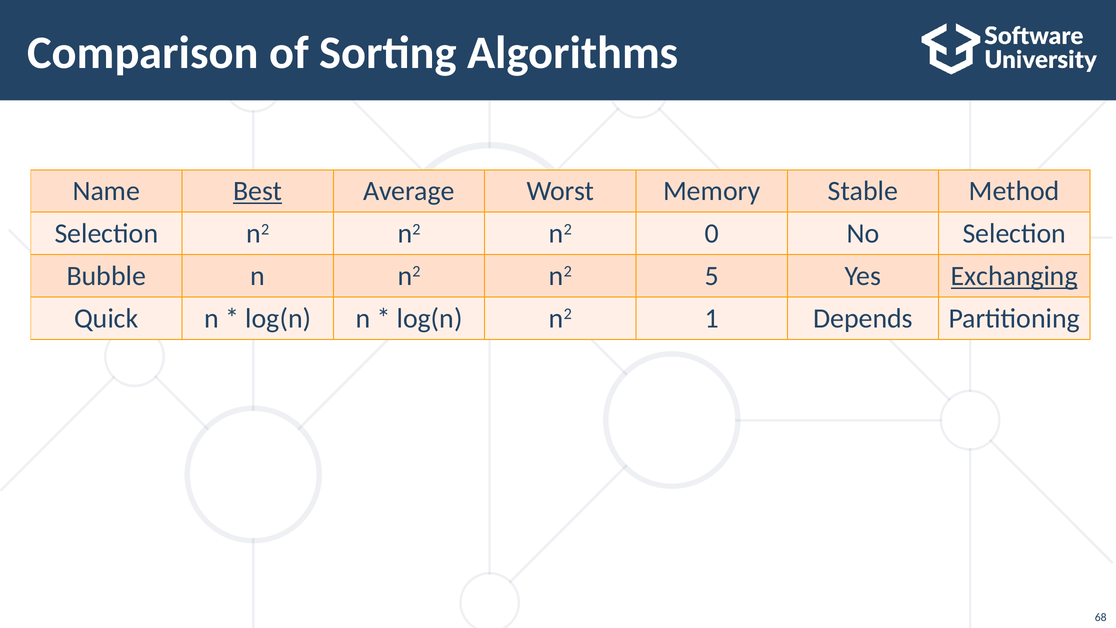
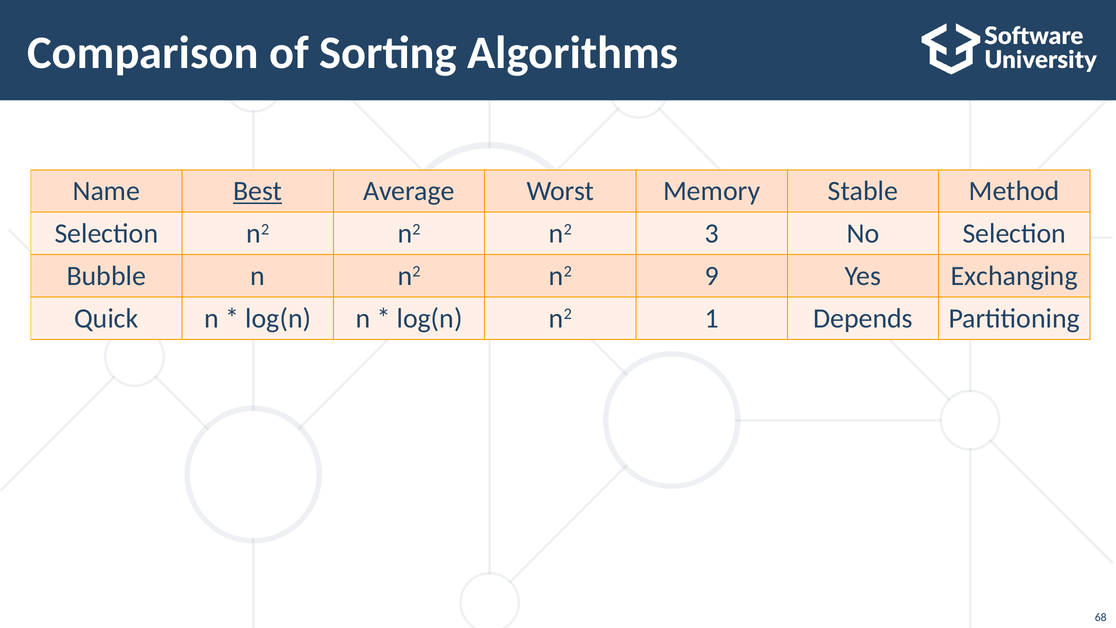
0: 0 -> 3 (712, 234)
5: 5 -> 9 (712, 276)
Exchanging underline: present -> none (1014, 276)
